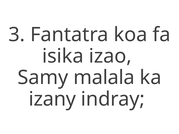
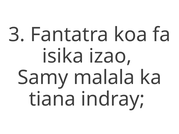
izany: izany -> tiana (52, 99)
